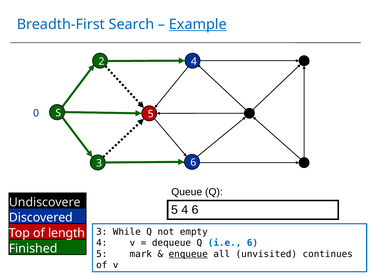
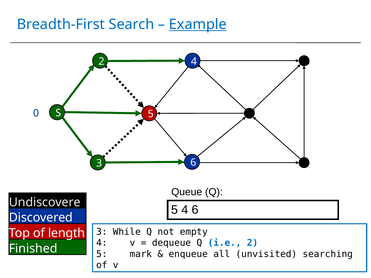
i.e 6: 6 -> 2 (252, 243)
enqueue underline: present -> none (188, 254)
continues: continues -> searching (328, 254)
